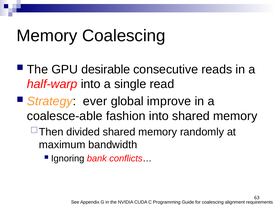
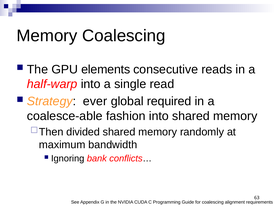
desirable: desirable -> elements (106, 69)
improve: improve -> required (169, 101)
